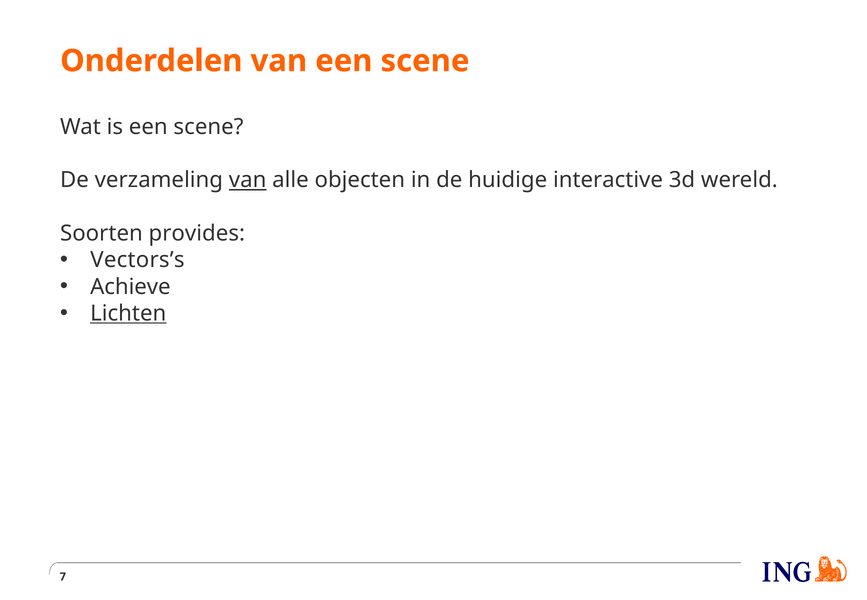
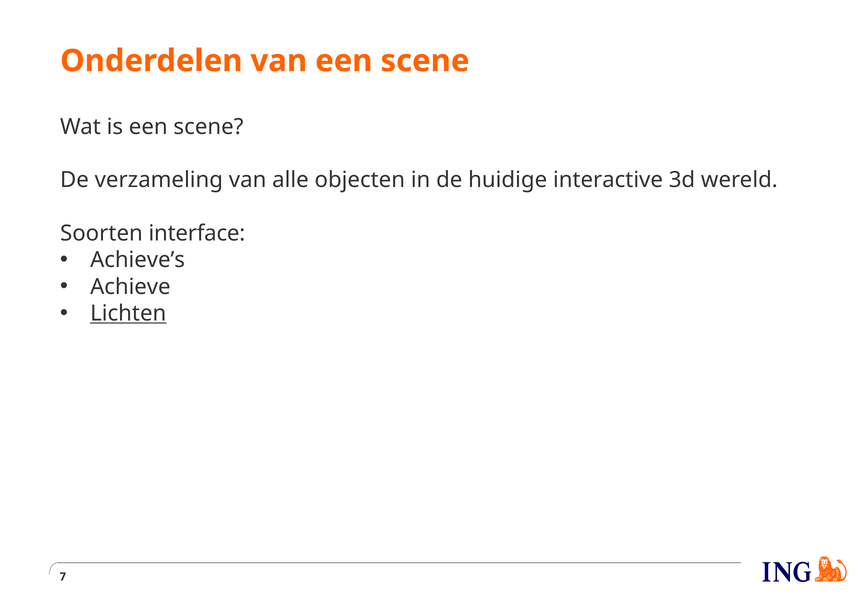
van underline: present -> none (248, 180)
provides: provides -> interface (197, 234)
Vectors’s: Vectors’s -> Achieve’s (138, 260)
